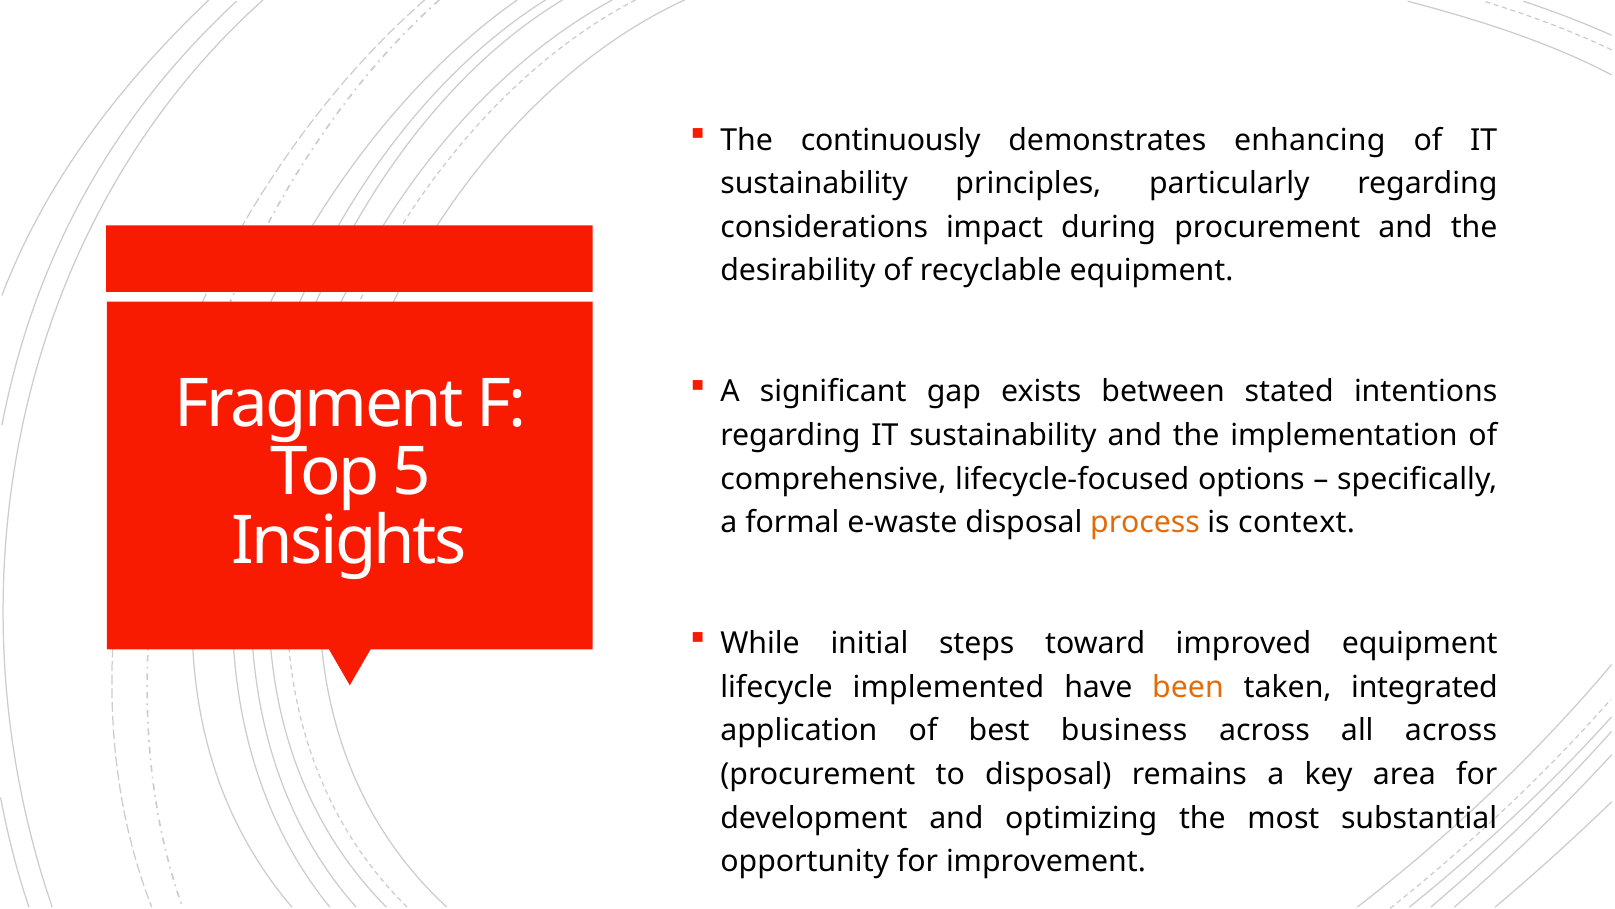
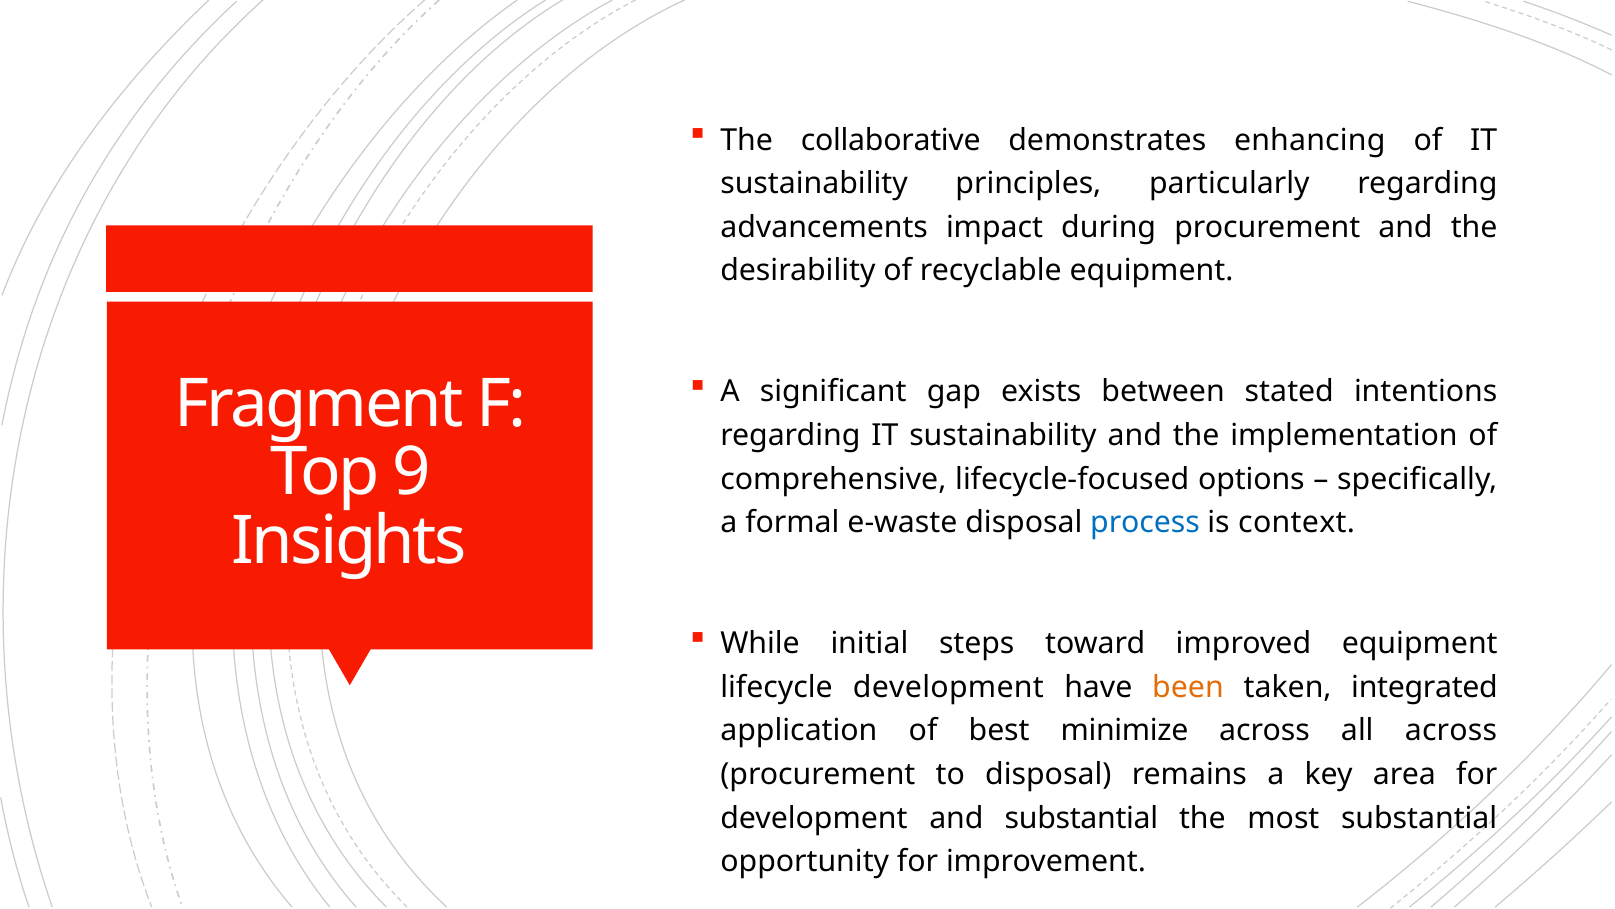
continuously: continuously -> collaborative (891, 140)
considerations: considerations -> advancements (824, 227)
5: 5 -> 9 (412, 472)
process colour: orange -> blue (1145, 522)
lifecycle implemented: implemented -> development (948, 687)
business: business -> minimize (1125, 730)
and optimizing: optimizing -> substantial (1081, 818)
